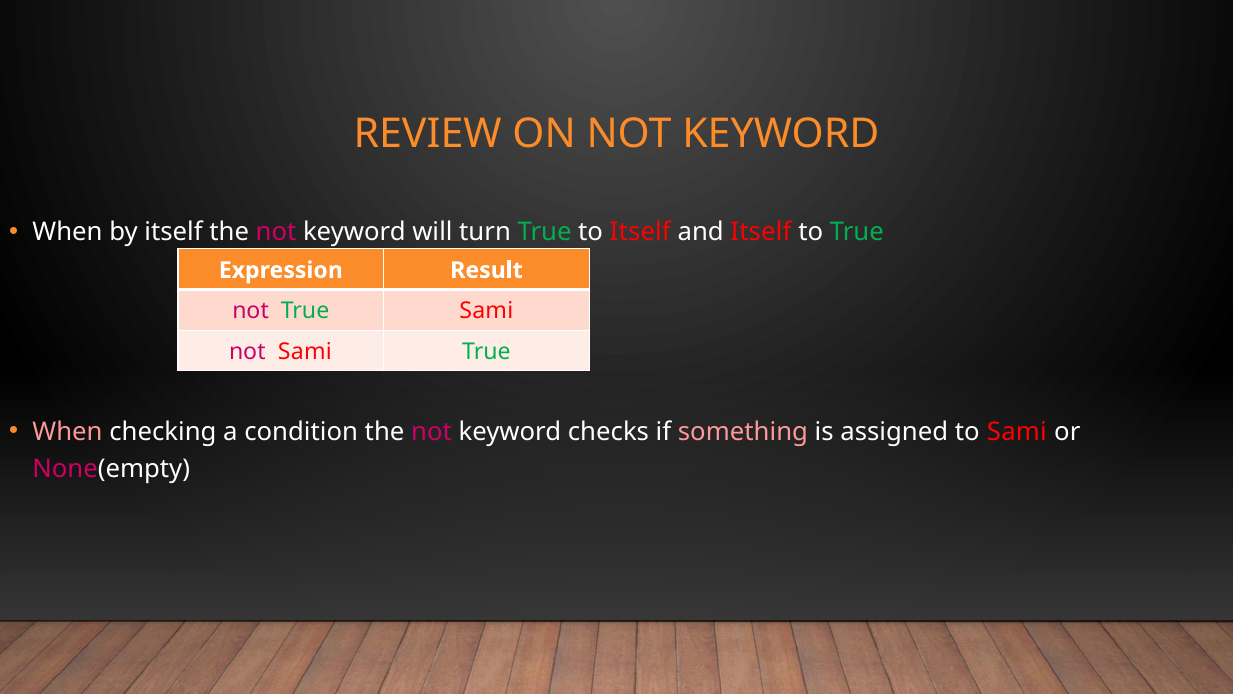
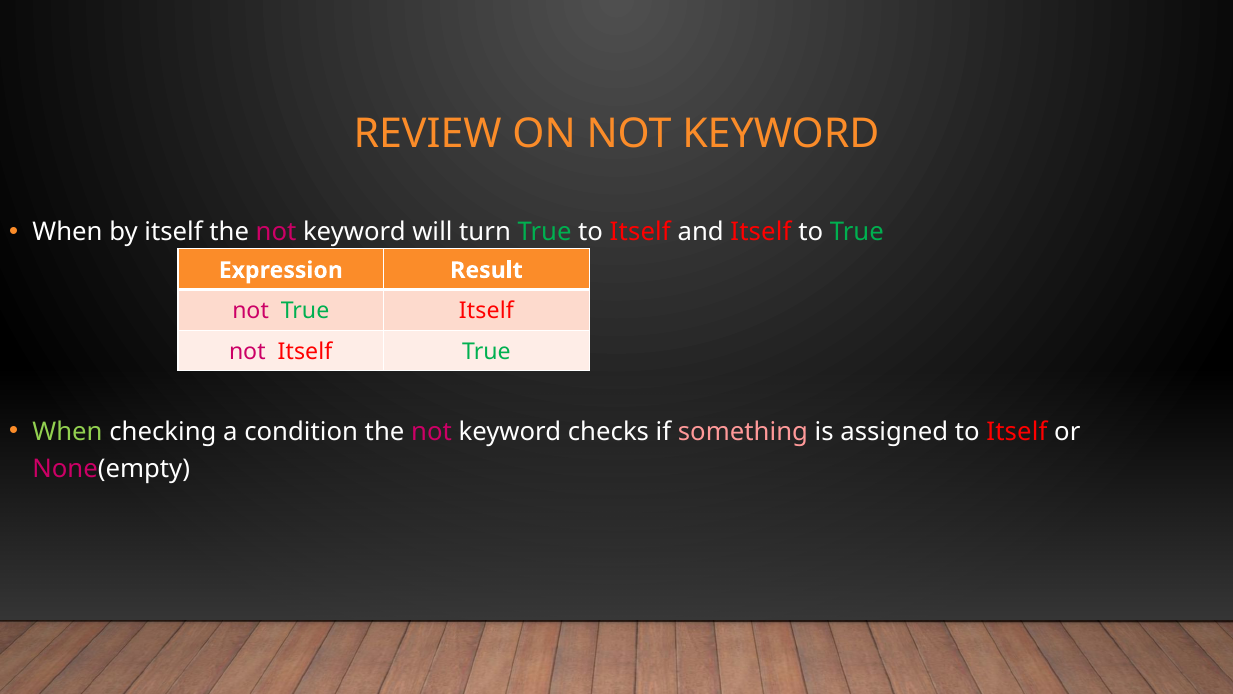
True Sami: Sami -> Itself (486, 311)
not Sami: Sami -> Itself (305, 352)
When colour: pink -> light green (67, 431)
assigned to Sami: Sami -> Itself (1017, 431)
